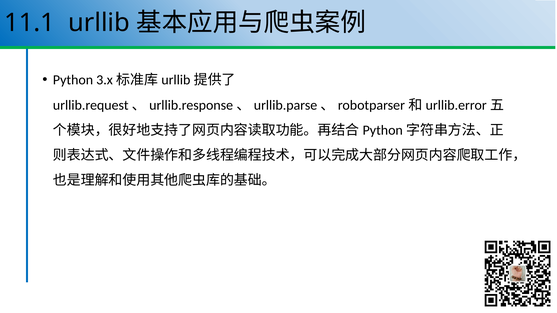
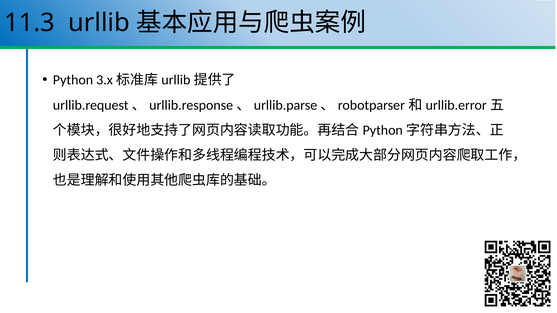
11.1: 11.1 -> 11.3 (30, 23)
